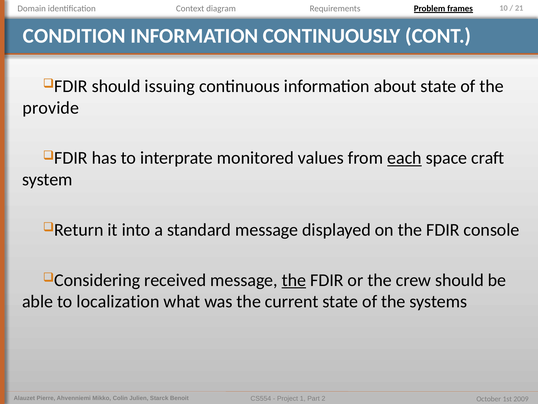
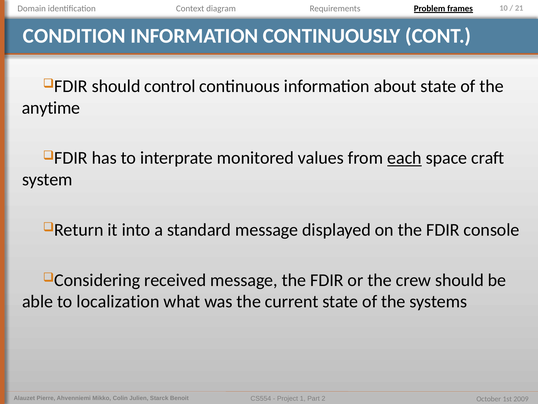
issuing: issuing -> control (170, 86)
provide: provide -> anytime (51, 108)
the underline: present -> none (294, 280)
